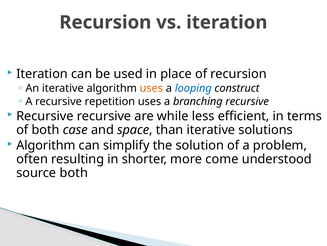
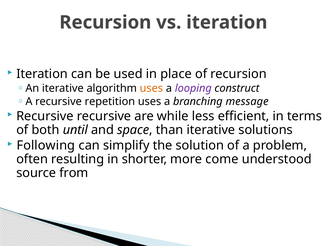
looping colour: blue -> purple (193, 88)
branching recursive: recursive -> message (247, 101)
case: case -> until (75, 129)
Algorithm: Algorithm -> Following (46, 145)
source both: both -> from (74, 172)
